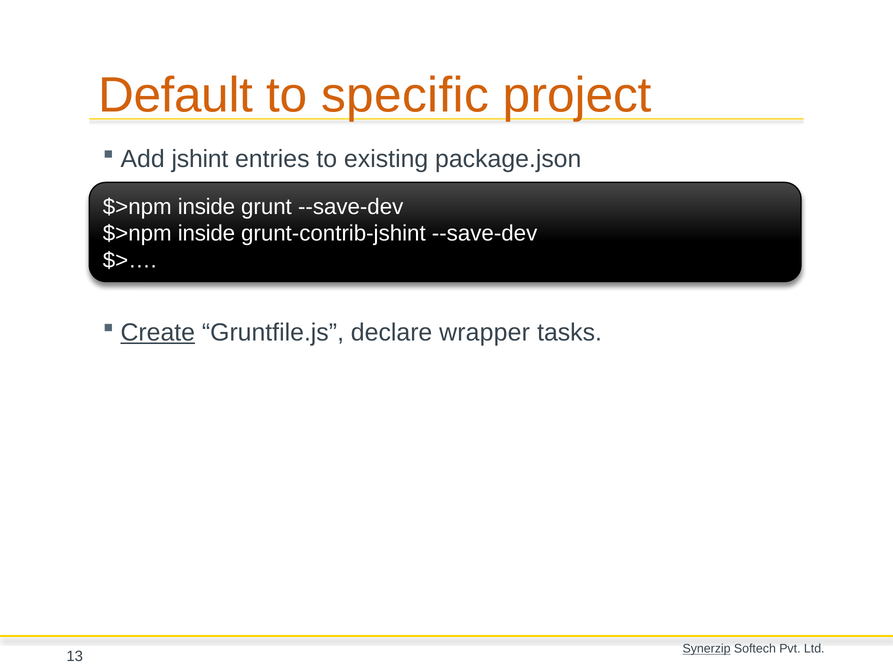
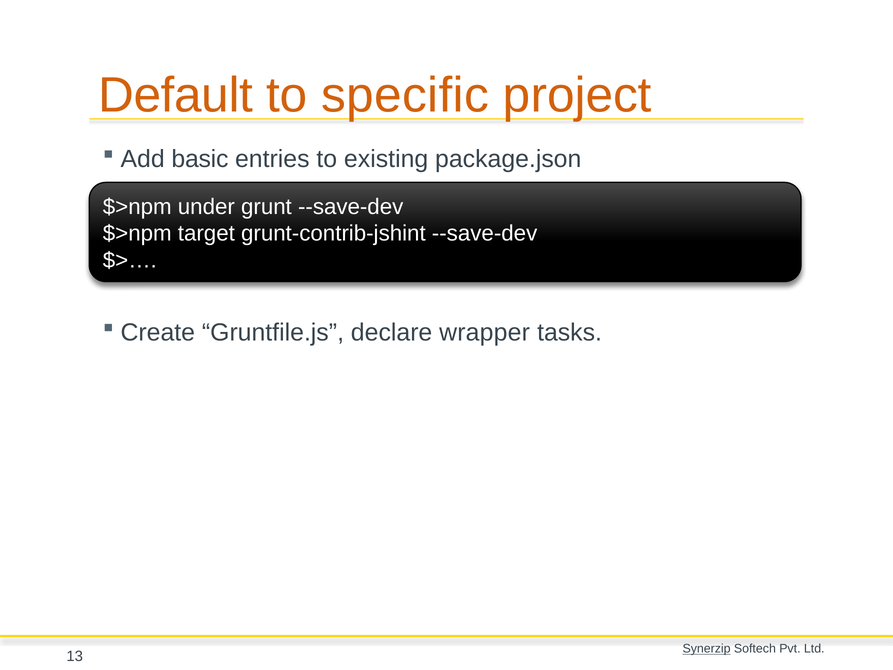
jshint: jshint -> basic (200, 159)
inside: inside -> under (206, 207)
inside: inside -> target (206, 233)
Create underline: present -> none (158, 332)
